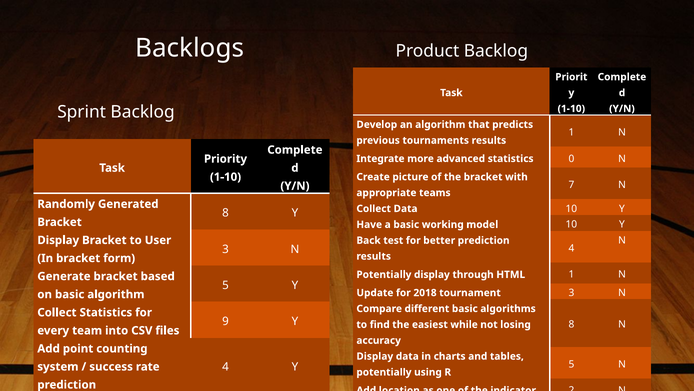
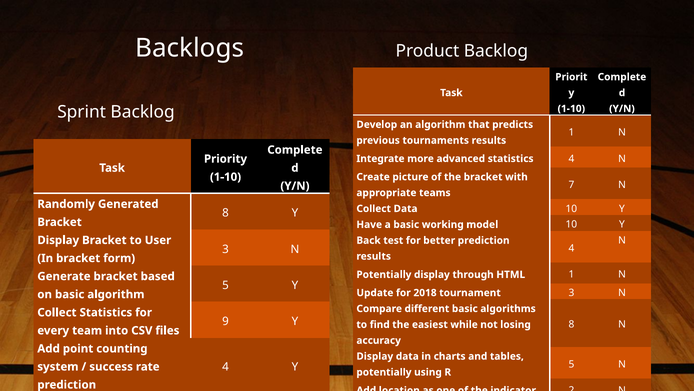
statistics 0: 0 -> 4 (571, 158)
